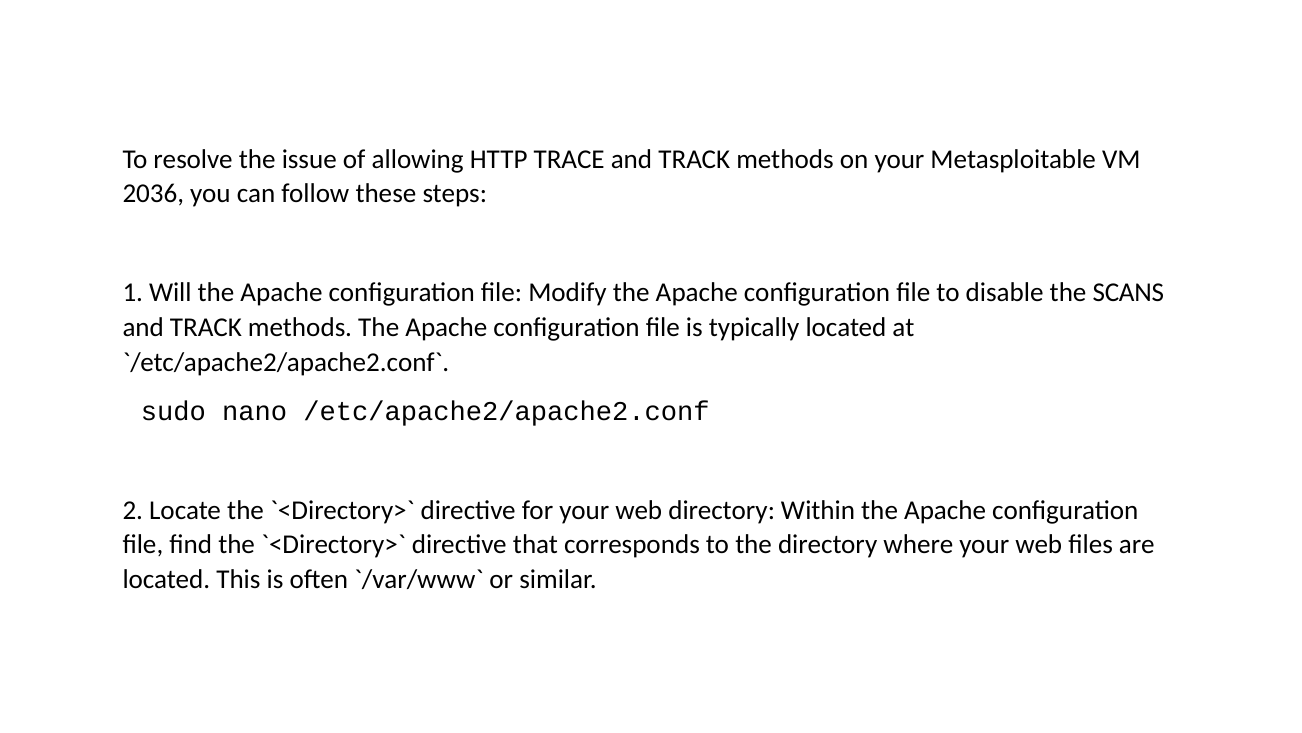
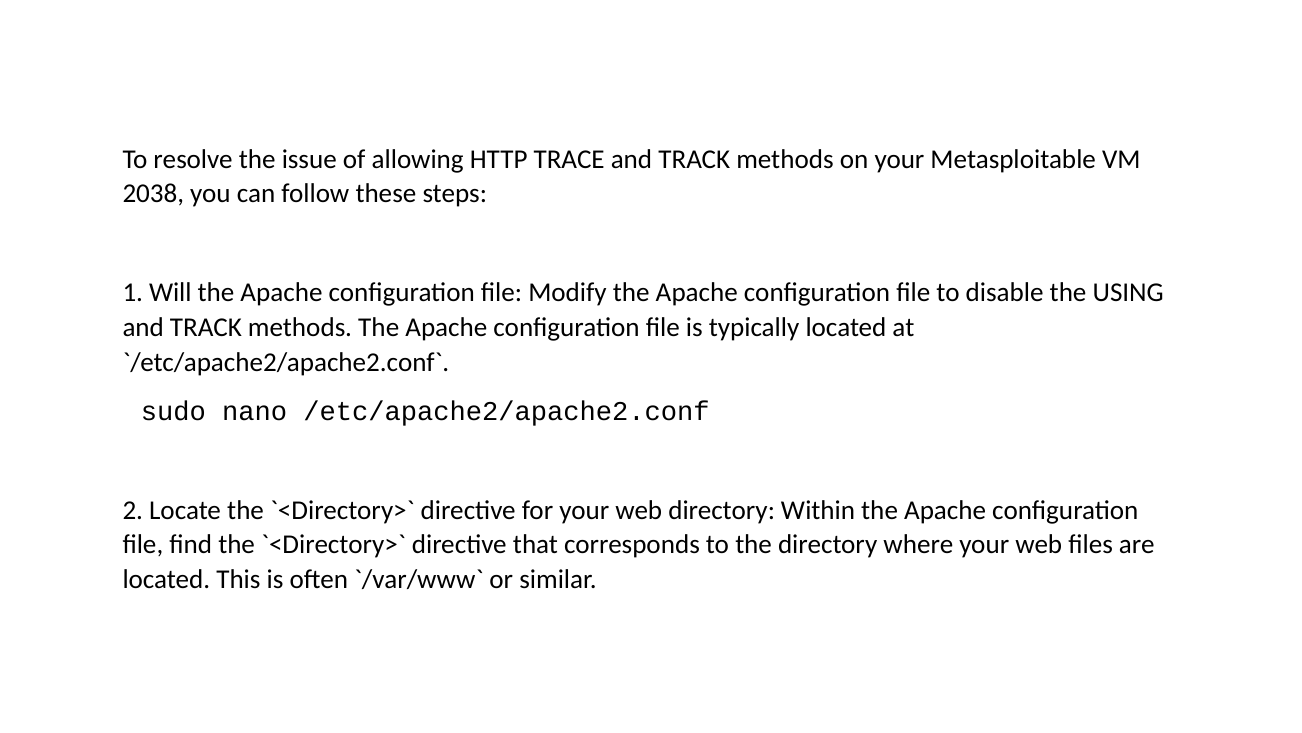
2036: 2036 -> 2038 (153, 194)
SCANS: SCANS -> USING (1128, 292)
